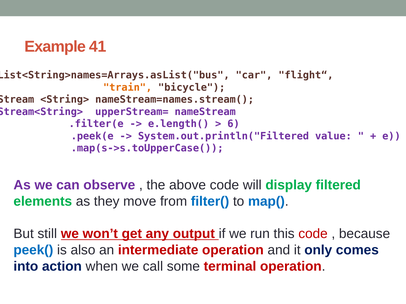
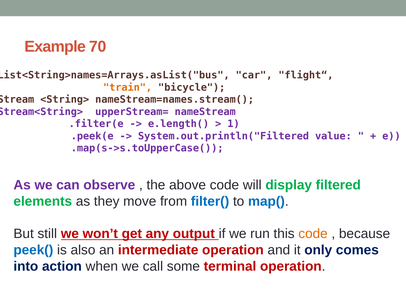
41: 41 -> 70 (98, 47)
6: 6 -> 1 (234, 124)
code colour: red -> orange (313, 234)
